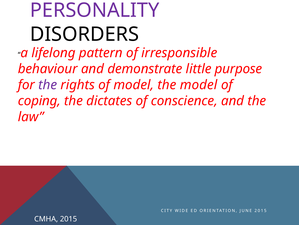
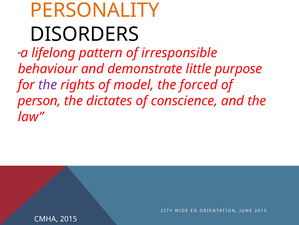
PERSONALITY colour: purple -> orange (95, 10)
the model: model -> forced (199, 85)
coping: coping -> person (39, 101)
